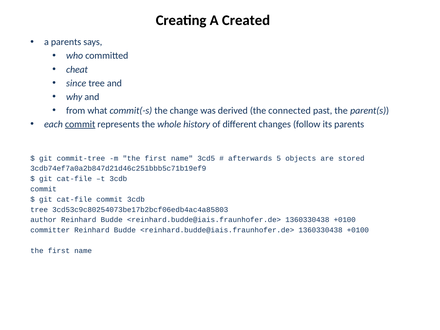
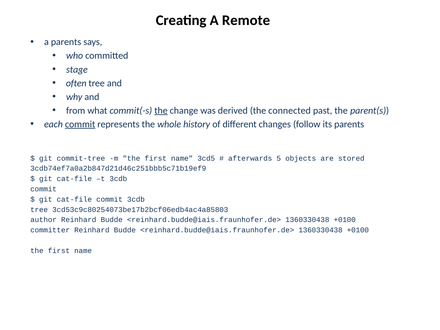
Created: Created -> Remote (246, 20)
cheat: cheat -> stage (77, 69)
since: since -> often (76, 83)
the underline: none -> present (161, 111)
